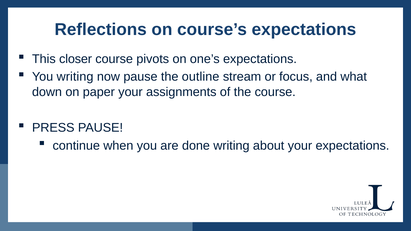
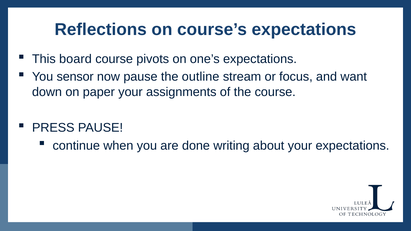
closer: closer -> board (75, 59)
You writing: writing -> sensor (75, 77)
what: what -> want (354, 77)
